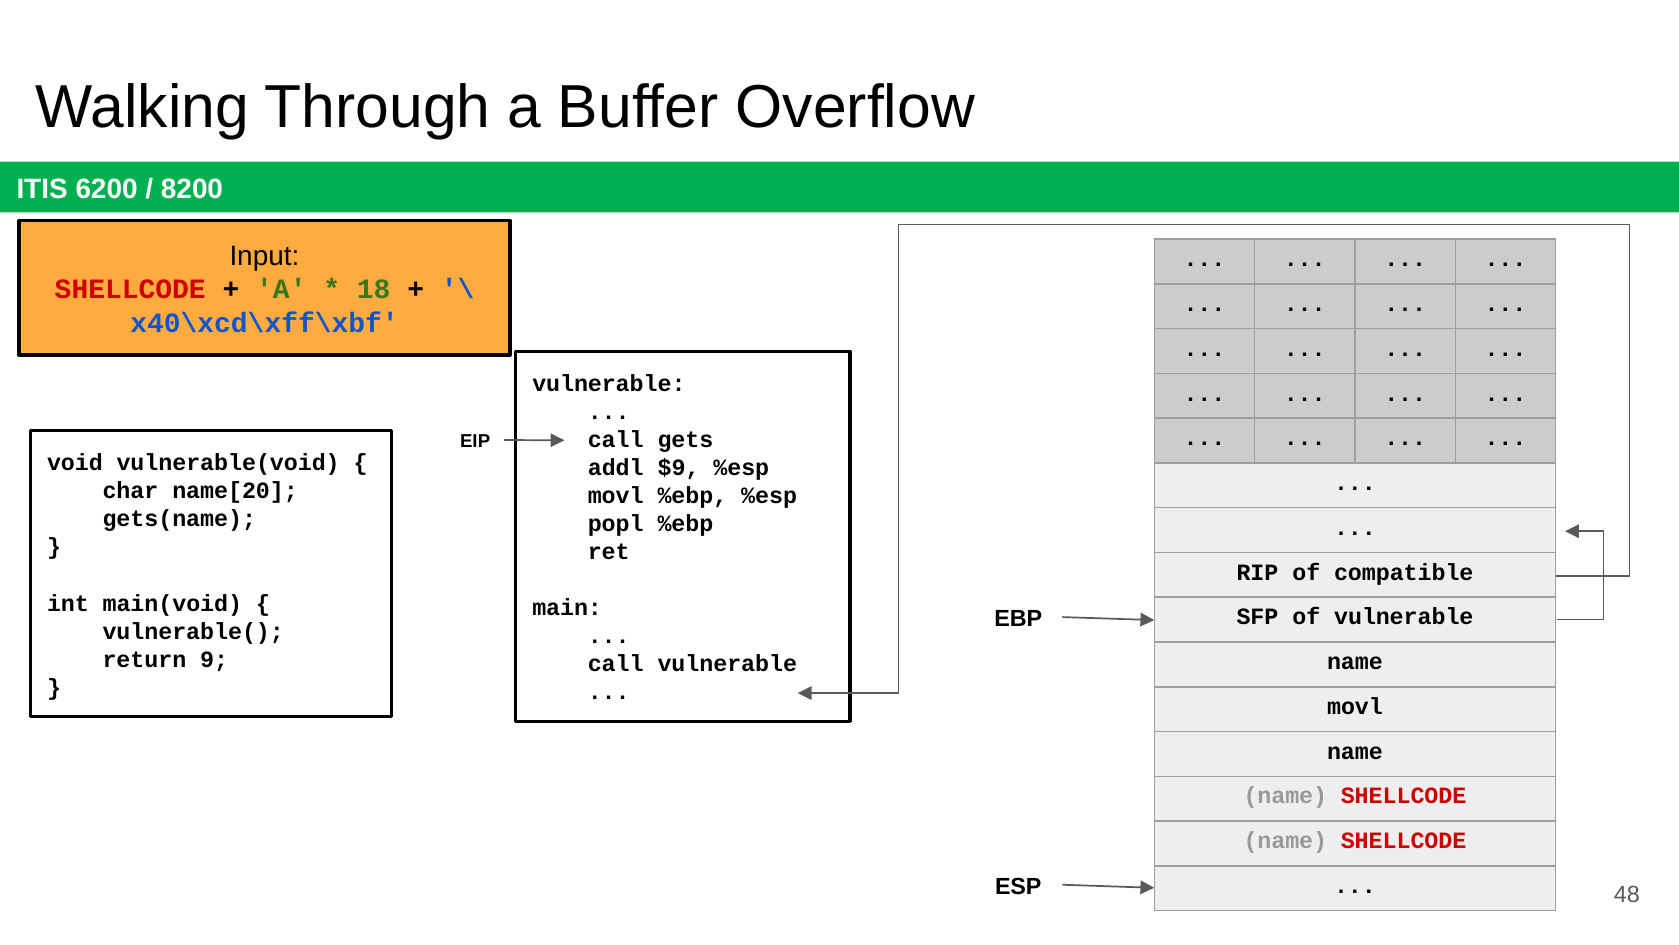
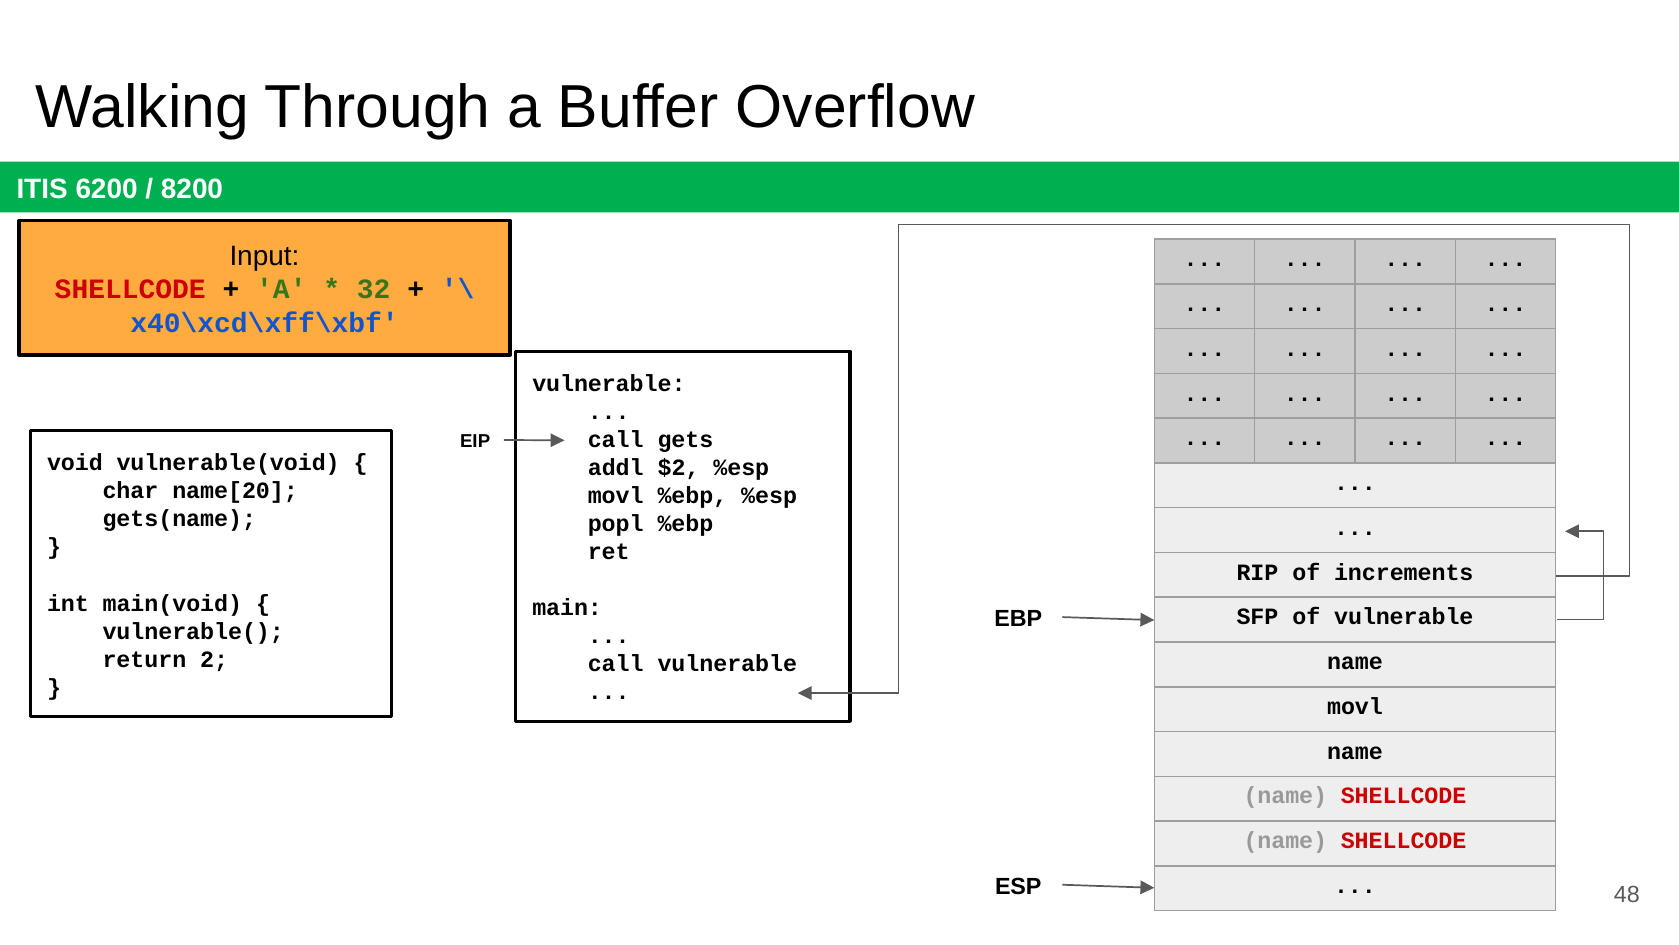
18: 18 -> 32 (374, 289)
$9: $9 -> $2 (679, 468)
compatible: compatible -> increments (1404, 572)
9: 9 -> 2 (214, 659)
